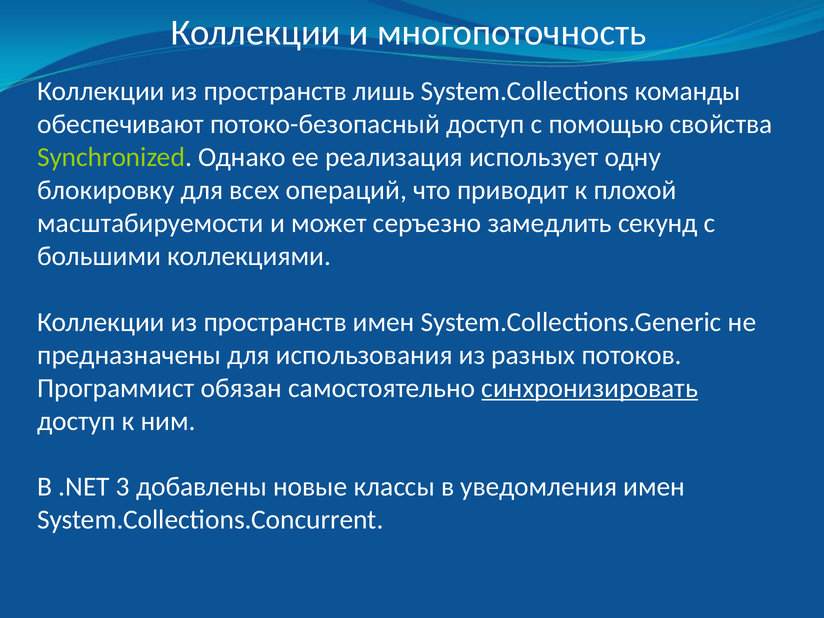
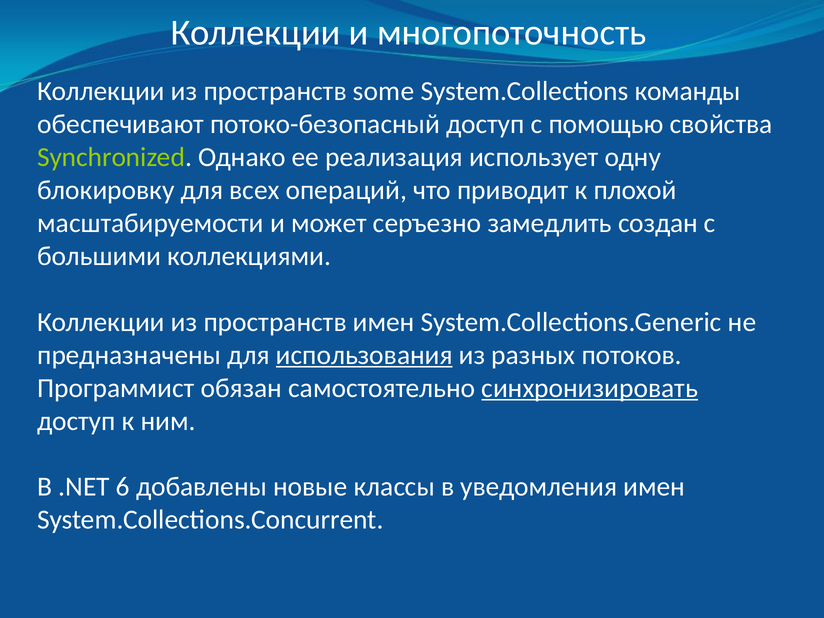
лишь: лишь -> some (384, 91)
секунд: секунд -> создан (658, 223)
использования underline: none -> present (364, 355)
3: 3 -> 6 (123, 487)
